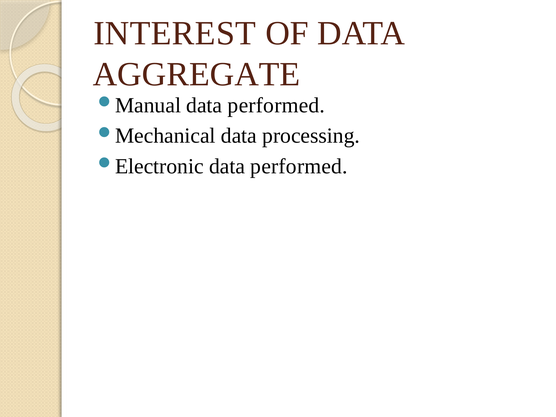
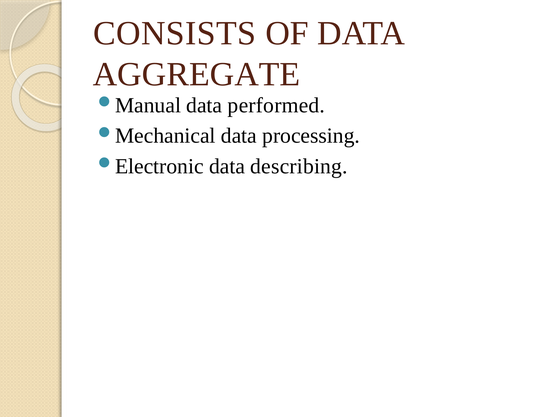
INTEREST: INTEREST -> CONSISTS (175, 33)
performed: performed -> describing (299, 166)
